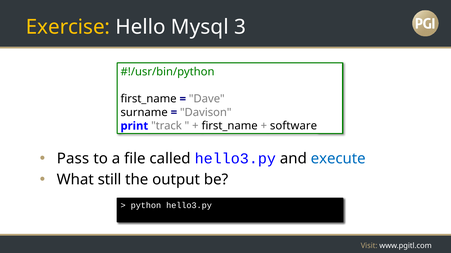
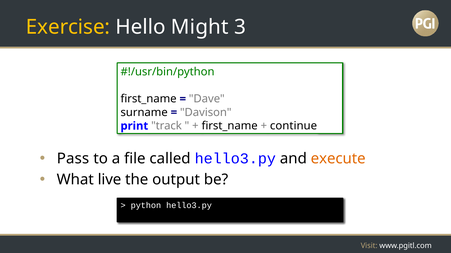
Mysql: Mysql -> Might (200, 27)
software: software -> continue (294, 126)
execute colour: blue -> orange (338, 159)
still: still -> live (110, 180)
